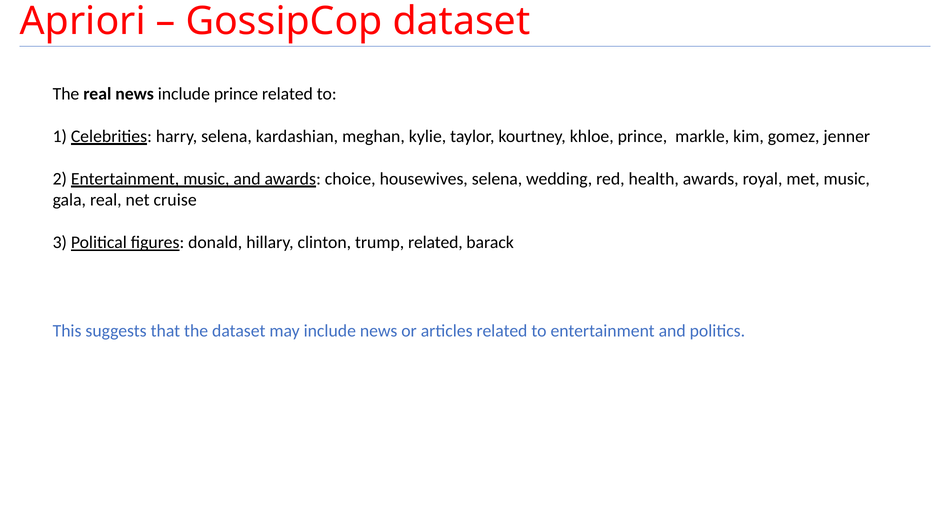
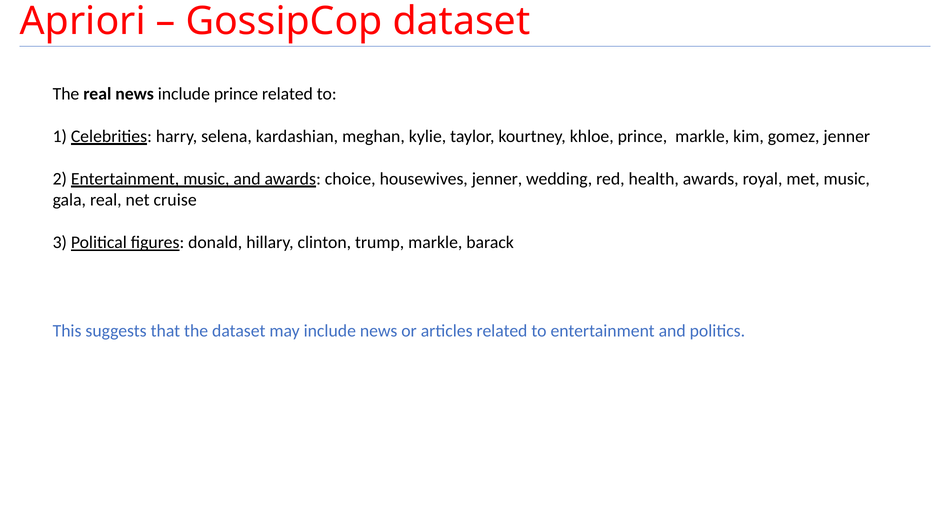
housewives selena: selena -> jenner (497, 179)
trump related: related -> markle (435, 243)
